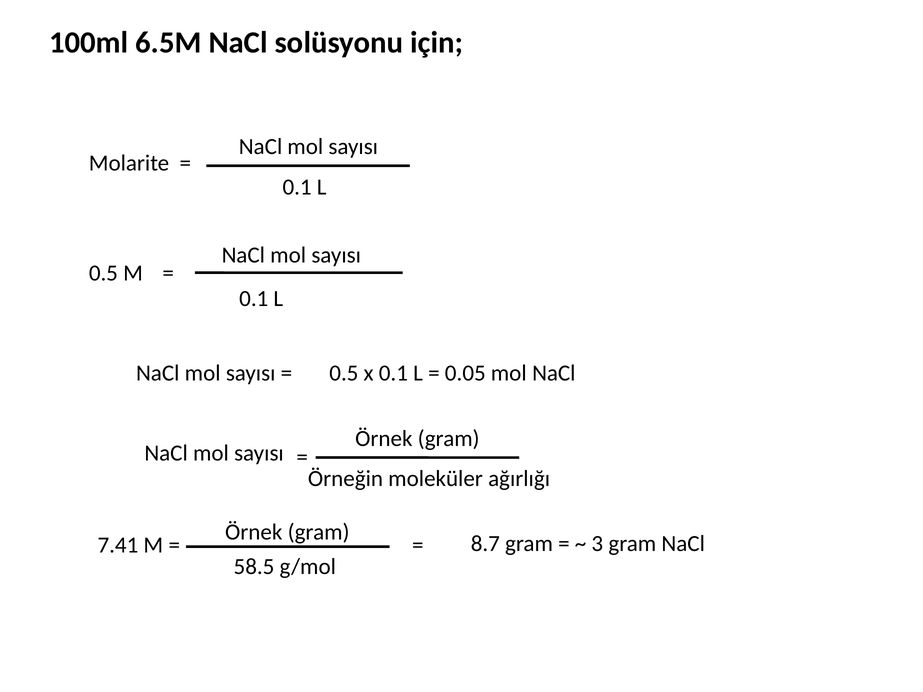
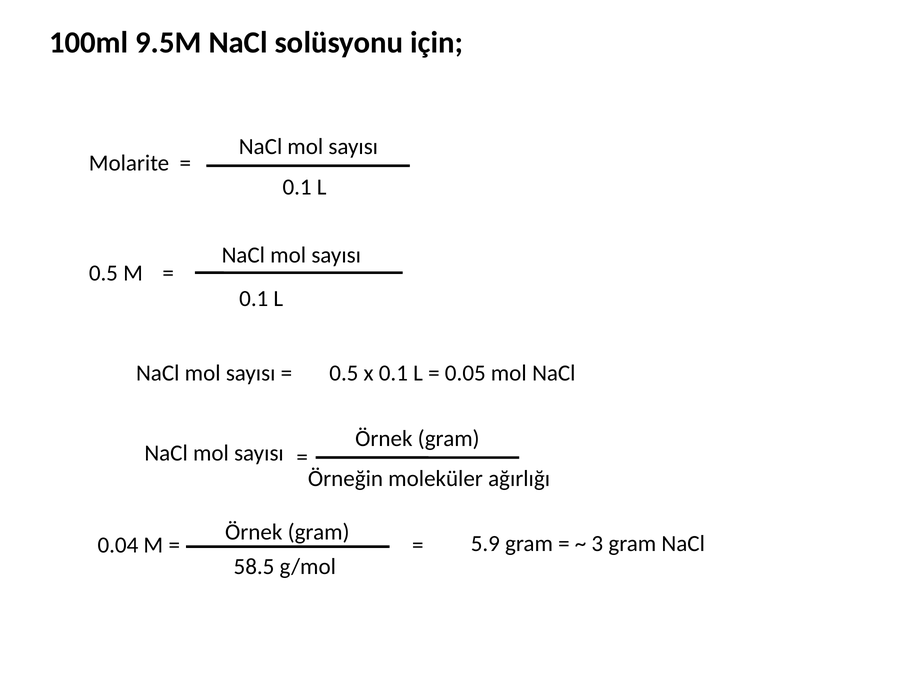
6.5M: 6.5M -> 9.5M (169, 43)
7.41: 7.41 -> 0.04 (118, 545)
8.7: 8.7 -> 5.9 (485, 544)
